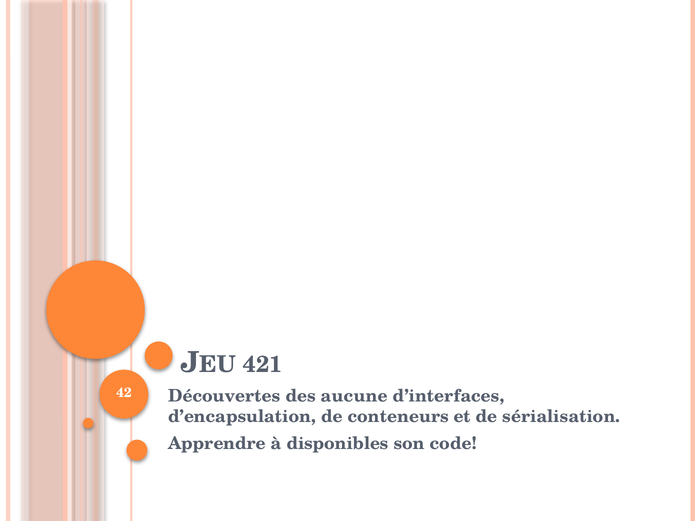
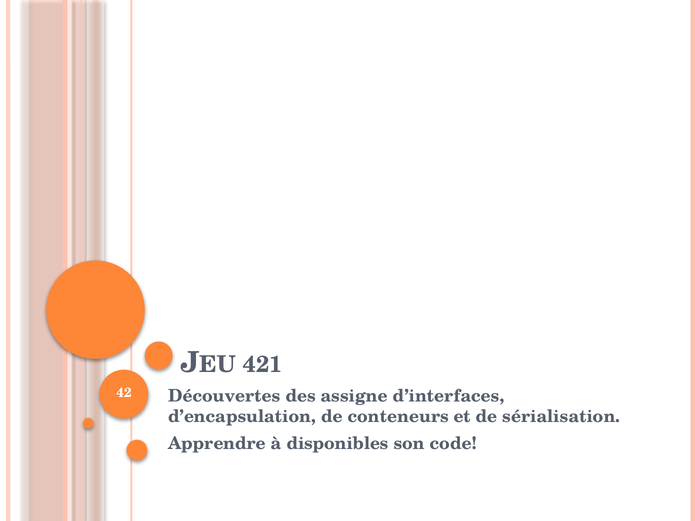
aucune: aucune -> assigne (354, 396)
